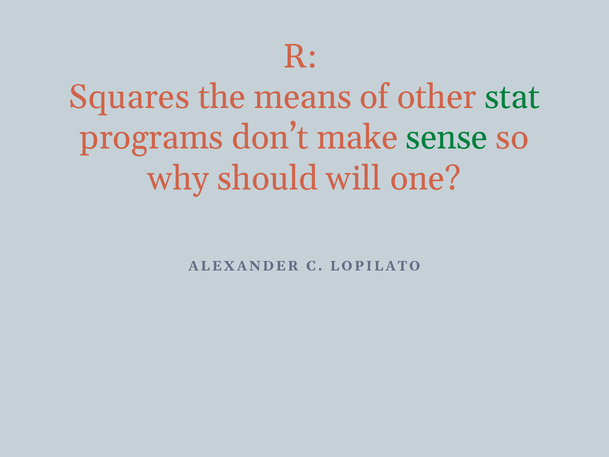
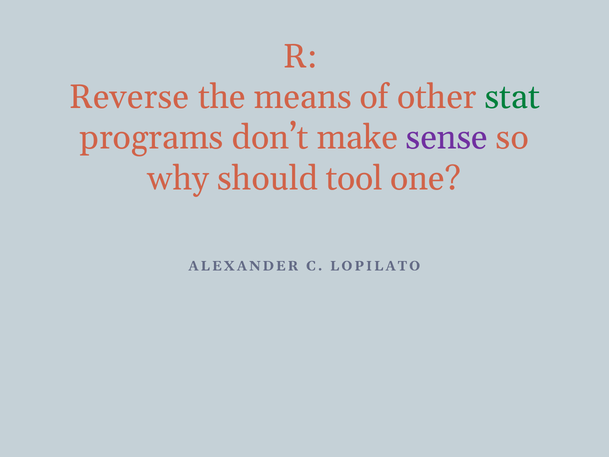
Squares: Squares -> Reverse (129, 97)
sense colour: green -> purple (447, 138)
will: will -> tool (354, 178)
